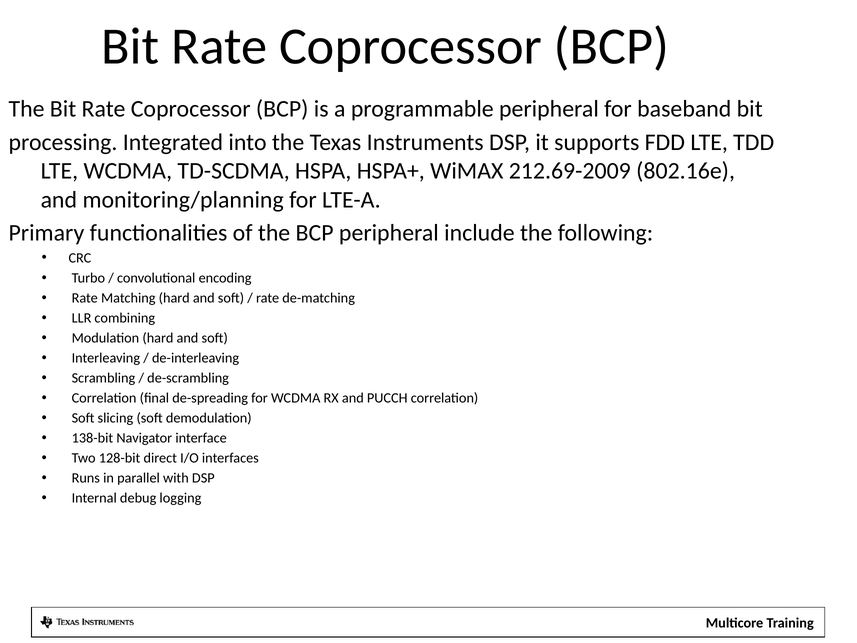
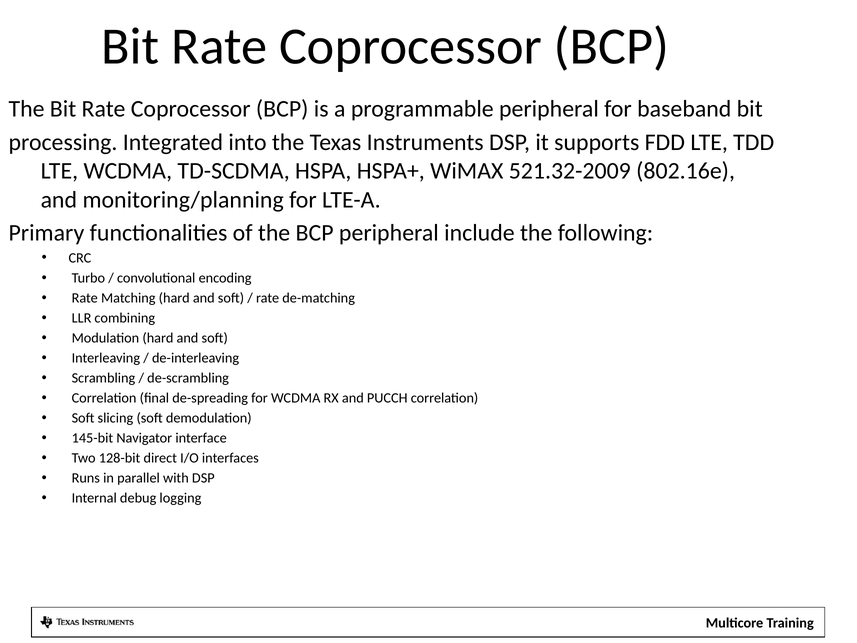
212.69-2009: 212.69-2009 -> 521.32-2009 (570, 171)
138-bit: 138-bit -> 145-bit (92, 438)
